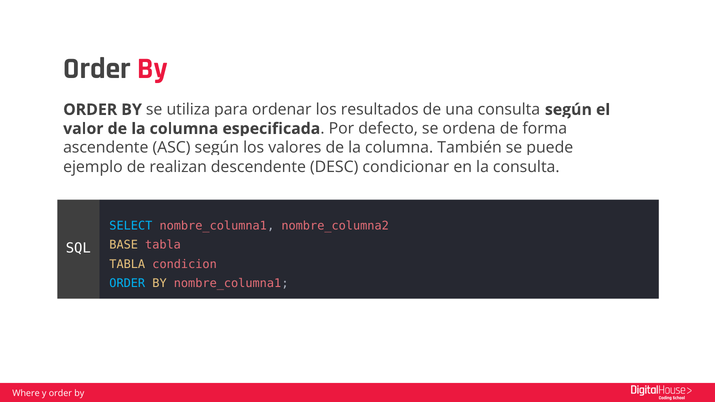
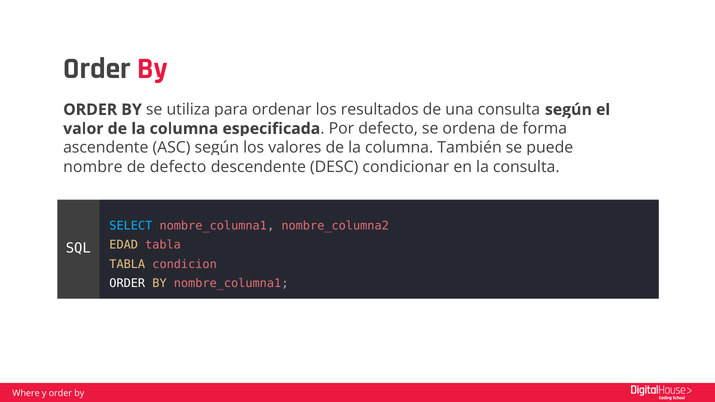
ejemplo: ejemplo -> nombre (93, 167)
de realizan: realizan -> defecto (178, 167)
BASE: BASE -> EDAD (124, 245)
ORDER colour: light blue -> white (127, 284)
